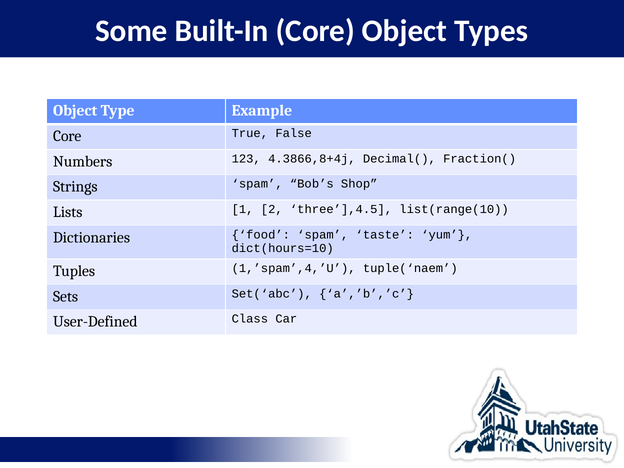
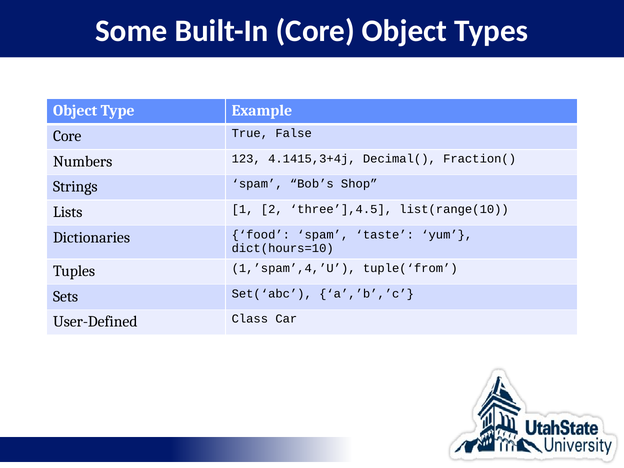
4.3866,8+4j: 4.3866,8+4j -> 4.1415,3+4j (312, 159)
tuple(‘naem: tuple(‘naem -> tuple(‘from (410, 268)
